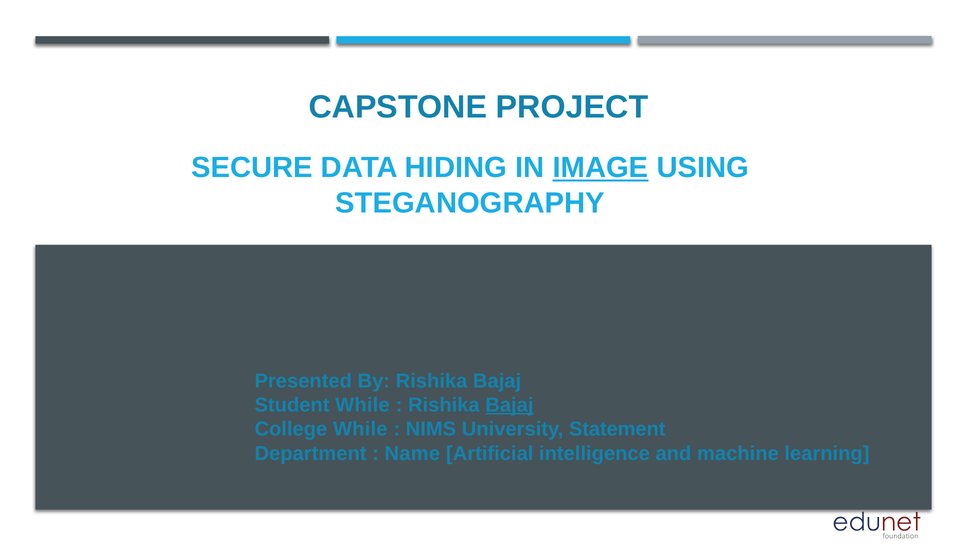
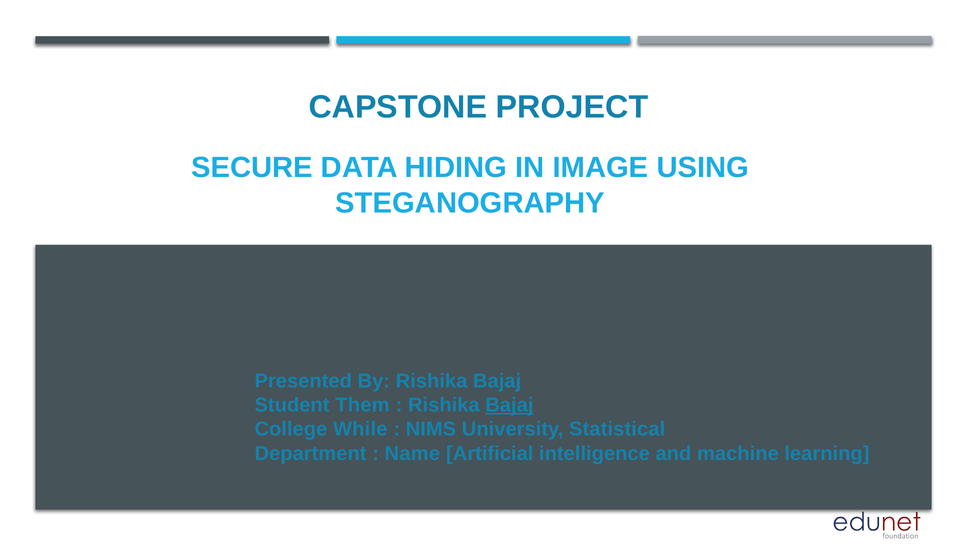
IMAGE underline: present -> none (600, 168)
Student While: While -> Them (362, 405)
Statement: Statement -> Statistical (617, 429)
